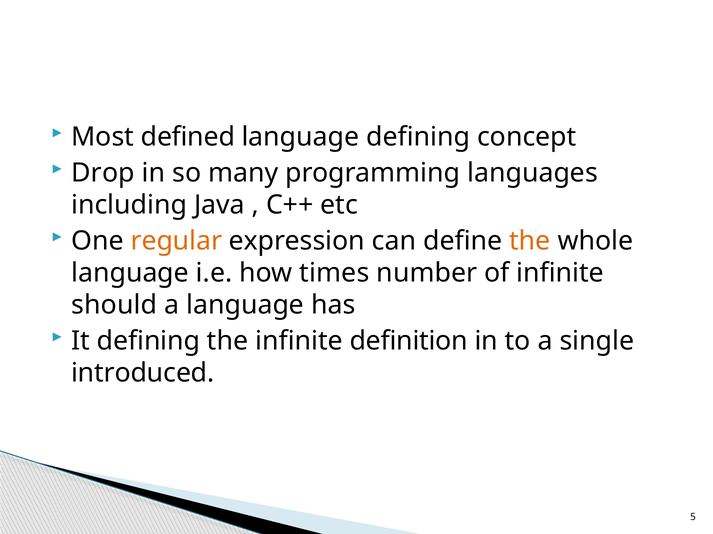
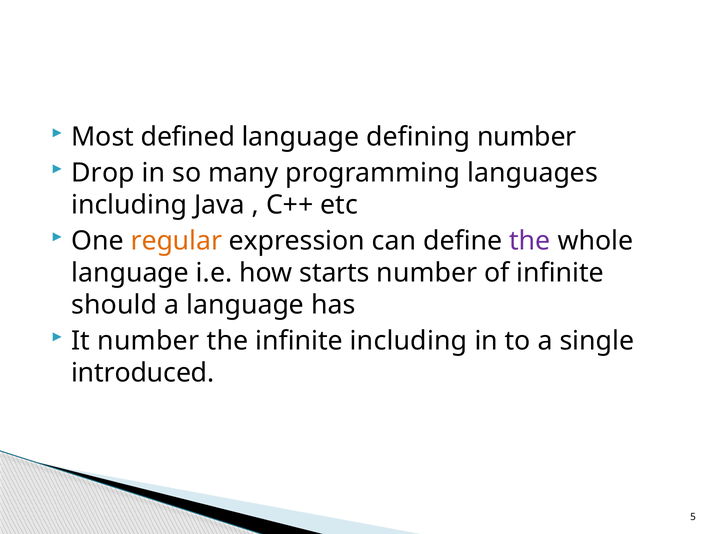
defining concept: concept -> number (527, 137)
the colour: orange -> purple (530, 241)
times: times -> starts (335, 273)
It defining: defining -> number (148, 341)
infinite definition: definition -> including (409, 341)
